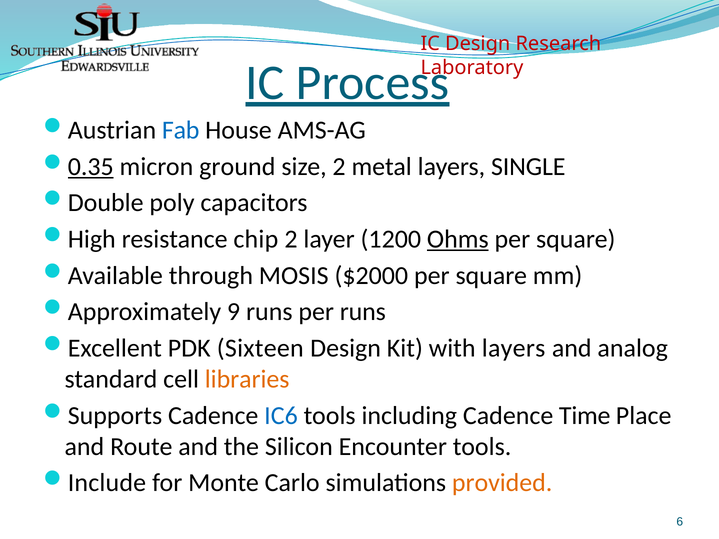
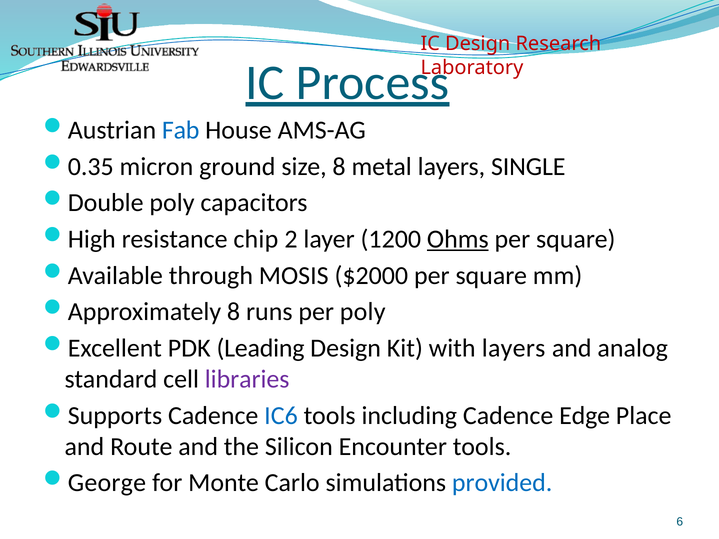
0.35 underline: present -> none (91, 167)
size 2: 2 -> 8 (339, 167)
Approximately 9: 9 -> 8 (234, 312)
per runs: runs -> poly (363, 312)
Sixteen: Sixteen -> Leading (261, 348)
libraries colour: orange -> purple (247, 379)
Time: Time -> Edge (585, 416)
Include: Include -> George (107, 483)
provided colour: orange -> blue (502, 483)
